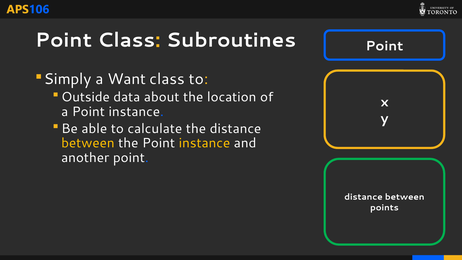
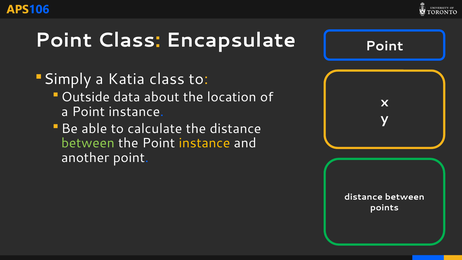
Subroutines: Subroutines -> Encapsulate (231, 40)
Want: Want -> Katia (126, 79)
between colour: yellow -> light green (88, 143)
